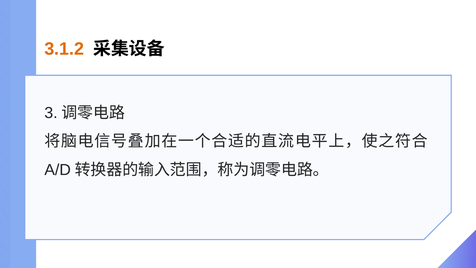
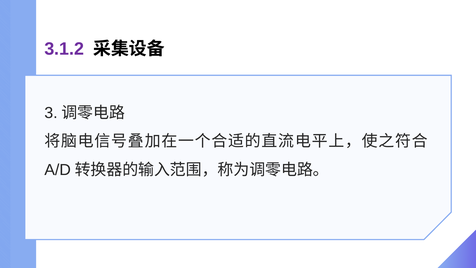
3.1.2 colour: orange -> purple (64, 49)
